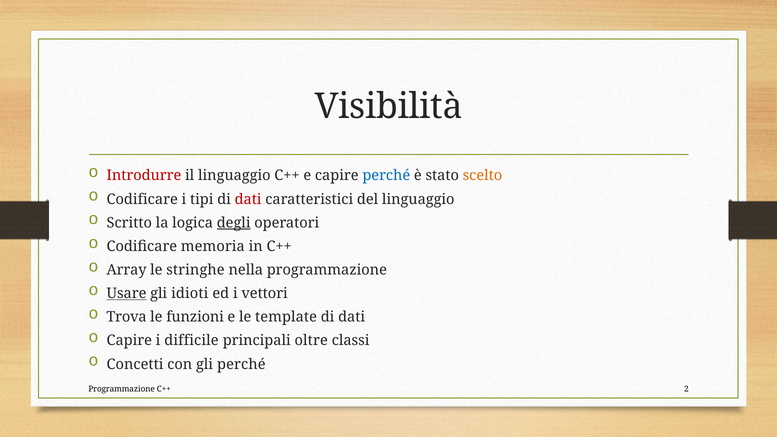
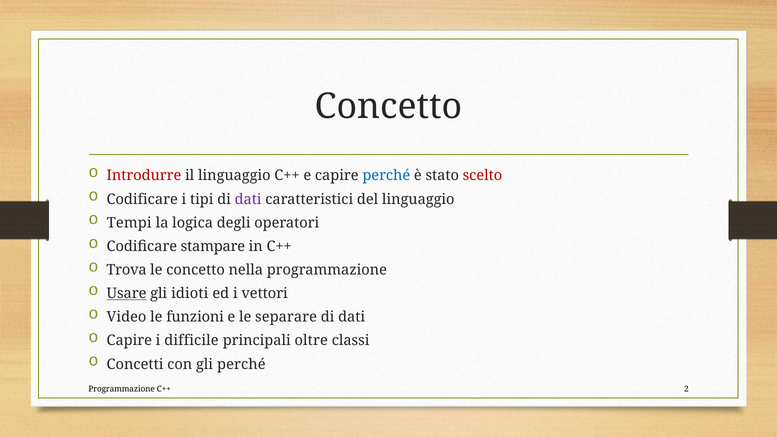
Visibilità: Visibilità -> Concetto (388, 107)
scelto colour: orange -> red (482, 176)
dati colour: red -> purple (248, 199)
Scritto: Scritto -> Tempi (129, 223)
degli underline: present -> none (234, 223)
memoria: memoria -> stampare (213, 246)
Array: Array -> Trova (127, 270)
le stringhe: stringhe -> concetto (196, 270)
Trova: Trova -> Video (126, 317)
template: template -> separare (286, 317)
